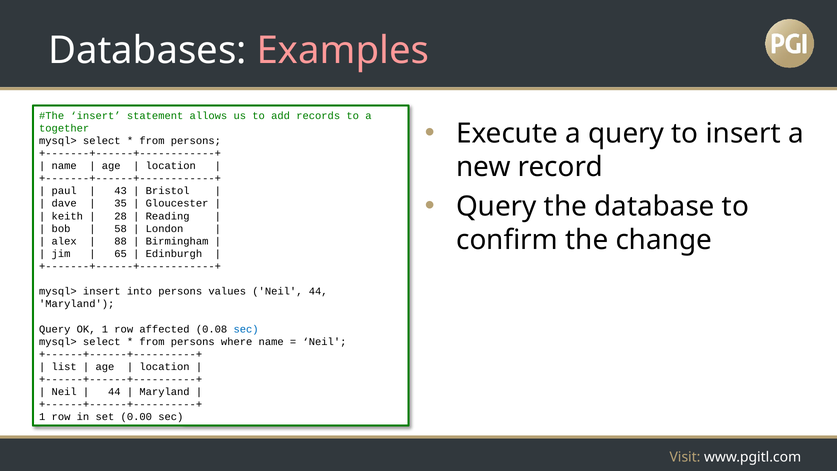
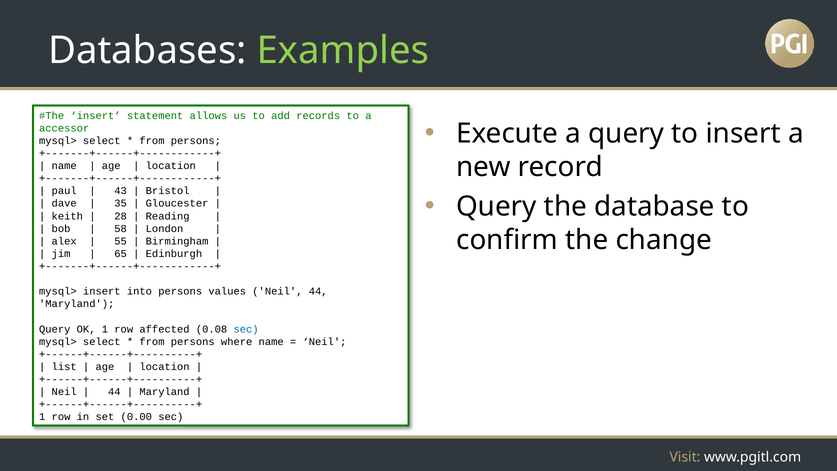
Examples colour: pink -> light green (343, 51)
together: together -> accessor (64, 128)
88: 88 -> 55 (121, 241)
